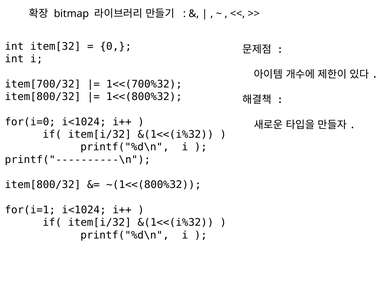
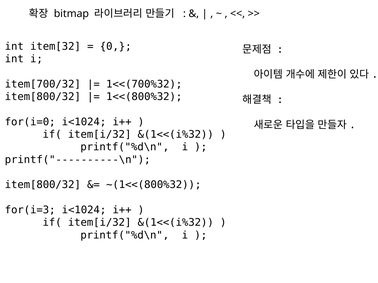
for(i=1: for(i=1 -> for(i=3 (30, 210)
